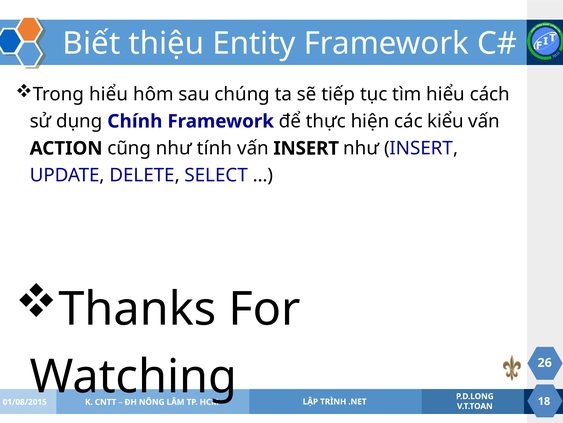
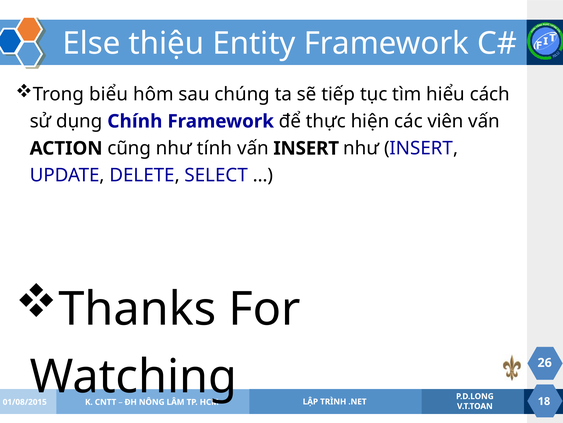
Biết: Biết -> Else (92, 43)
Trong hiểu: hiểu -> biểu (109, 94)
kiểu: kiểu -> viên (446, 121)
